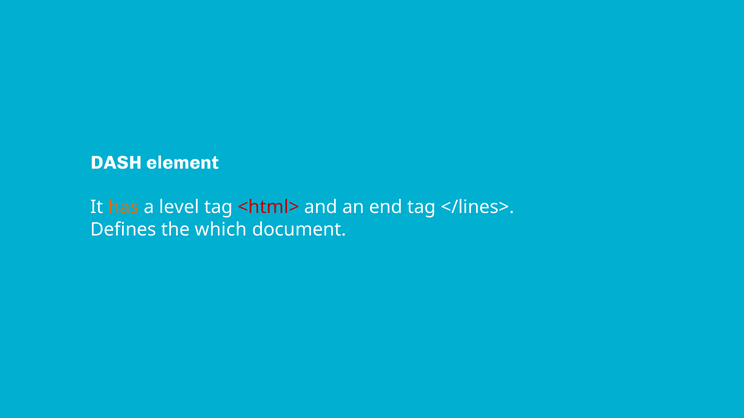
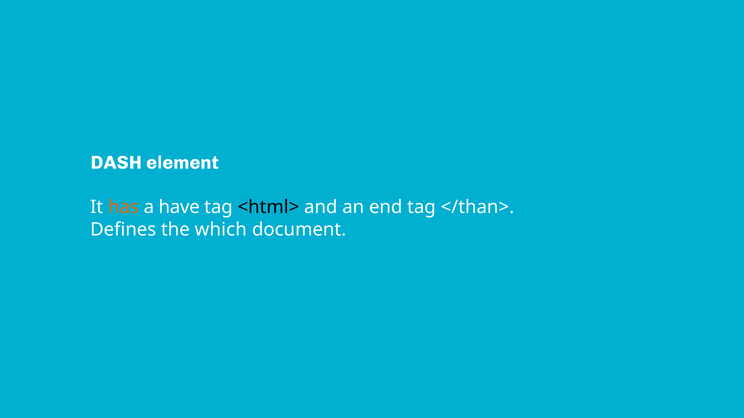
level: level -> have (179, 207)
<html> colour: red -> black (268, 207)
</lines>: </lines> -> </than> (477, 207)
